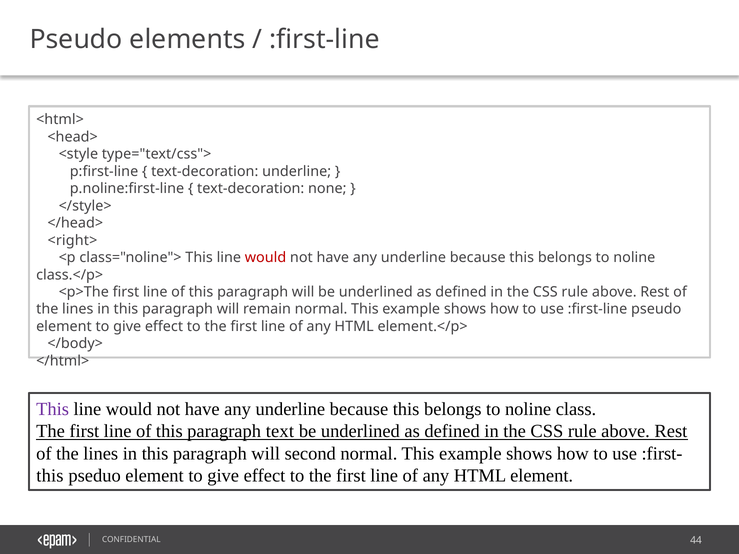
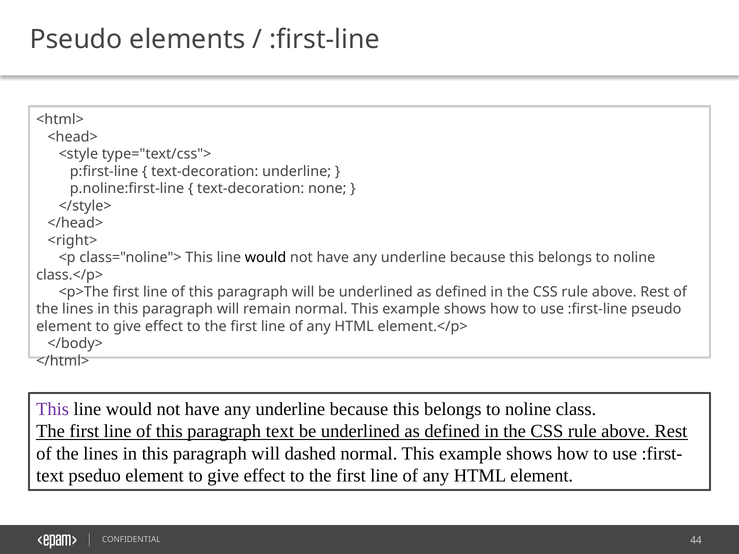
would colour: red -> black (266, 258)
second: second -> dashed (310, 454)
this: this -> text (50, 476)
